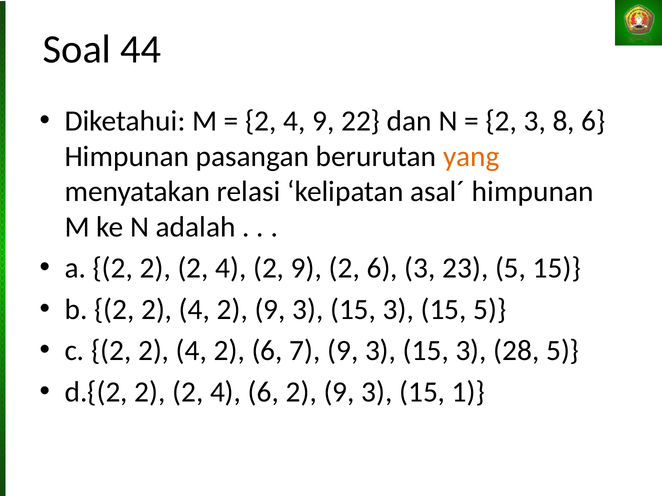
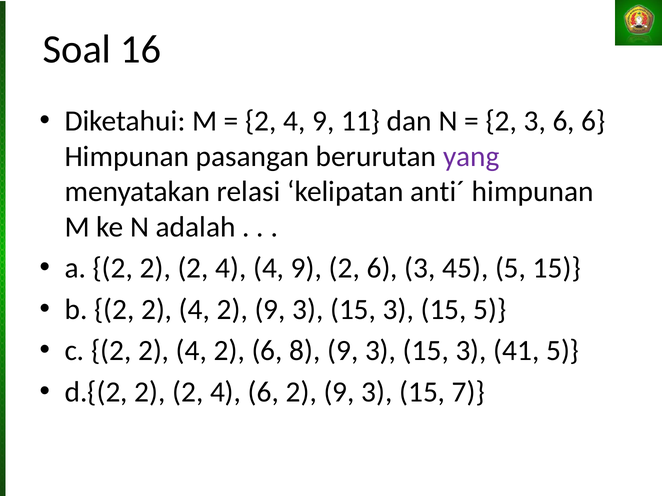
44: 44 -> 16 (141, 49)
22: 22 -> 11 (361, 121)
3 8: 8 -> 6 (564, 121)
yang colour: orange -> purple (471, 157)
asal´: asal´ -> anti´ (438, 192)
2: 2 -> 4 (269, 269)
23: 23 -> 45 (465, 269)
7: 7 -> 8 (305, 351)
28: 28 -> 41 (516, 351)
1: 1 -> 7 (468, 392)
